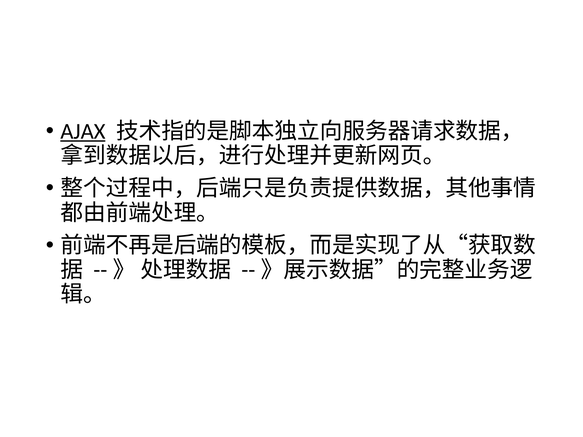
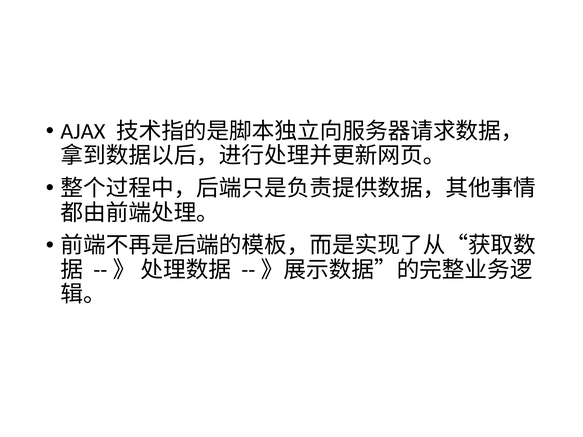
AJAX underline: present -> none (83, 131)
